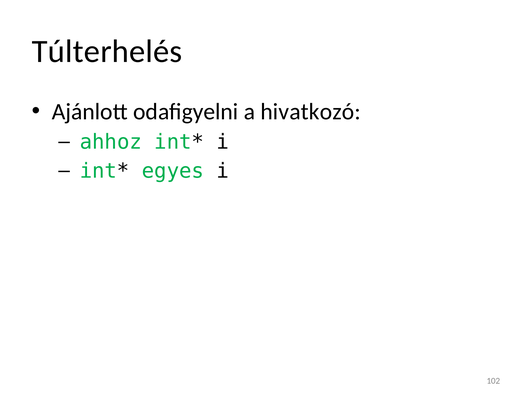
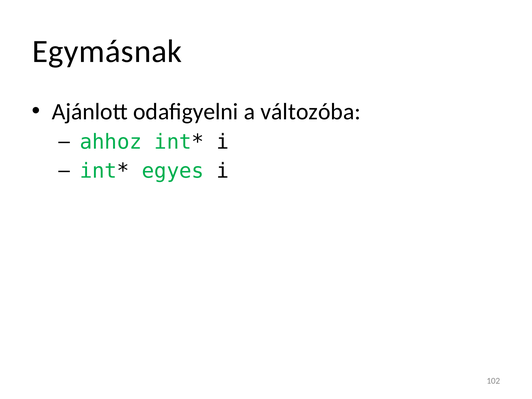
Túlterhelés: Túlterhelés -> Egymásnak (107, 51)
hivatkozó: hivatkozó -> változóba (311, 112)
